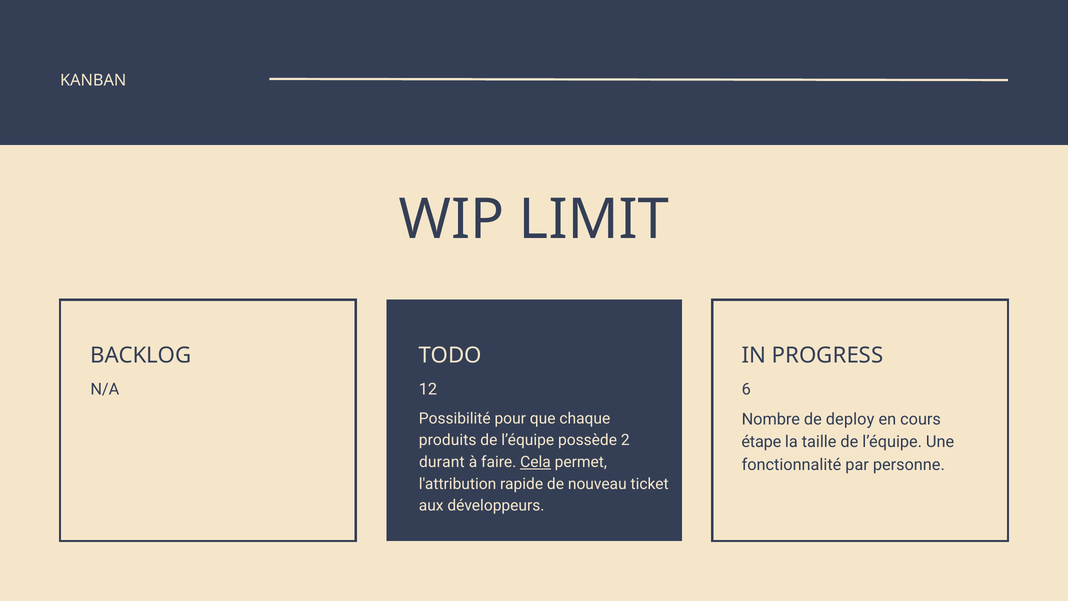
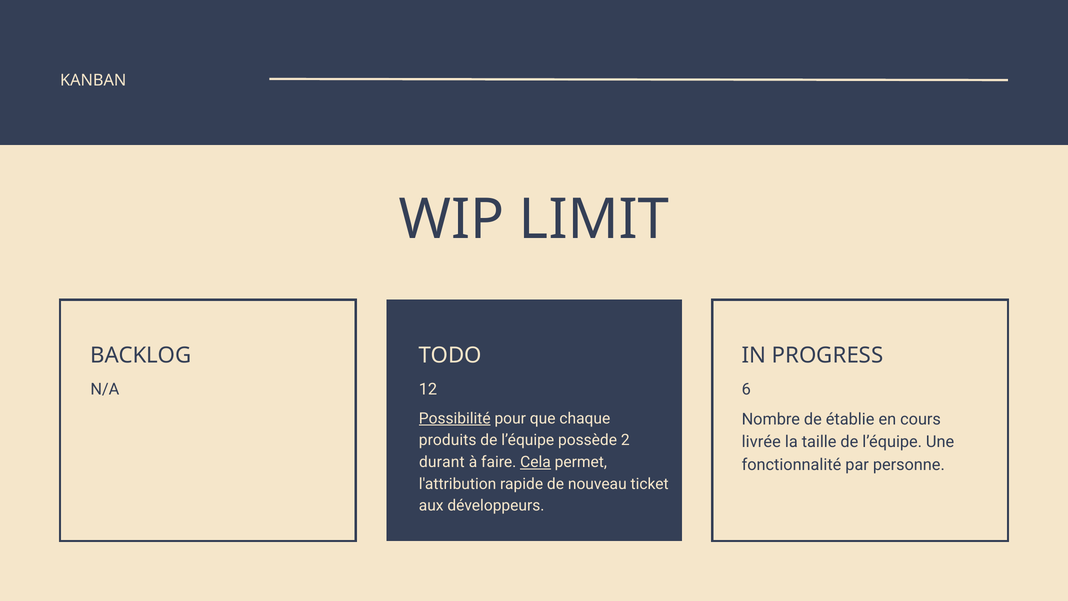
Possibilité underline: none -> present (455, 418)
deploy: deploy -> établie (850, 419)
étape: étape -> livrée (761, 442)
